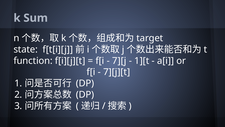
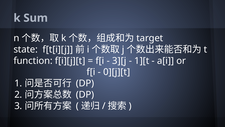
7][j: 7][j -> 3][j (119, 61)
7][j][t: 7][j][t -> 0][j][t (117, 72)
